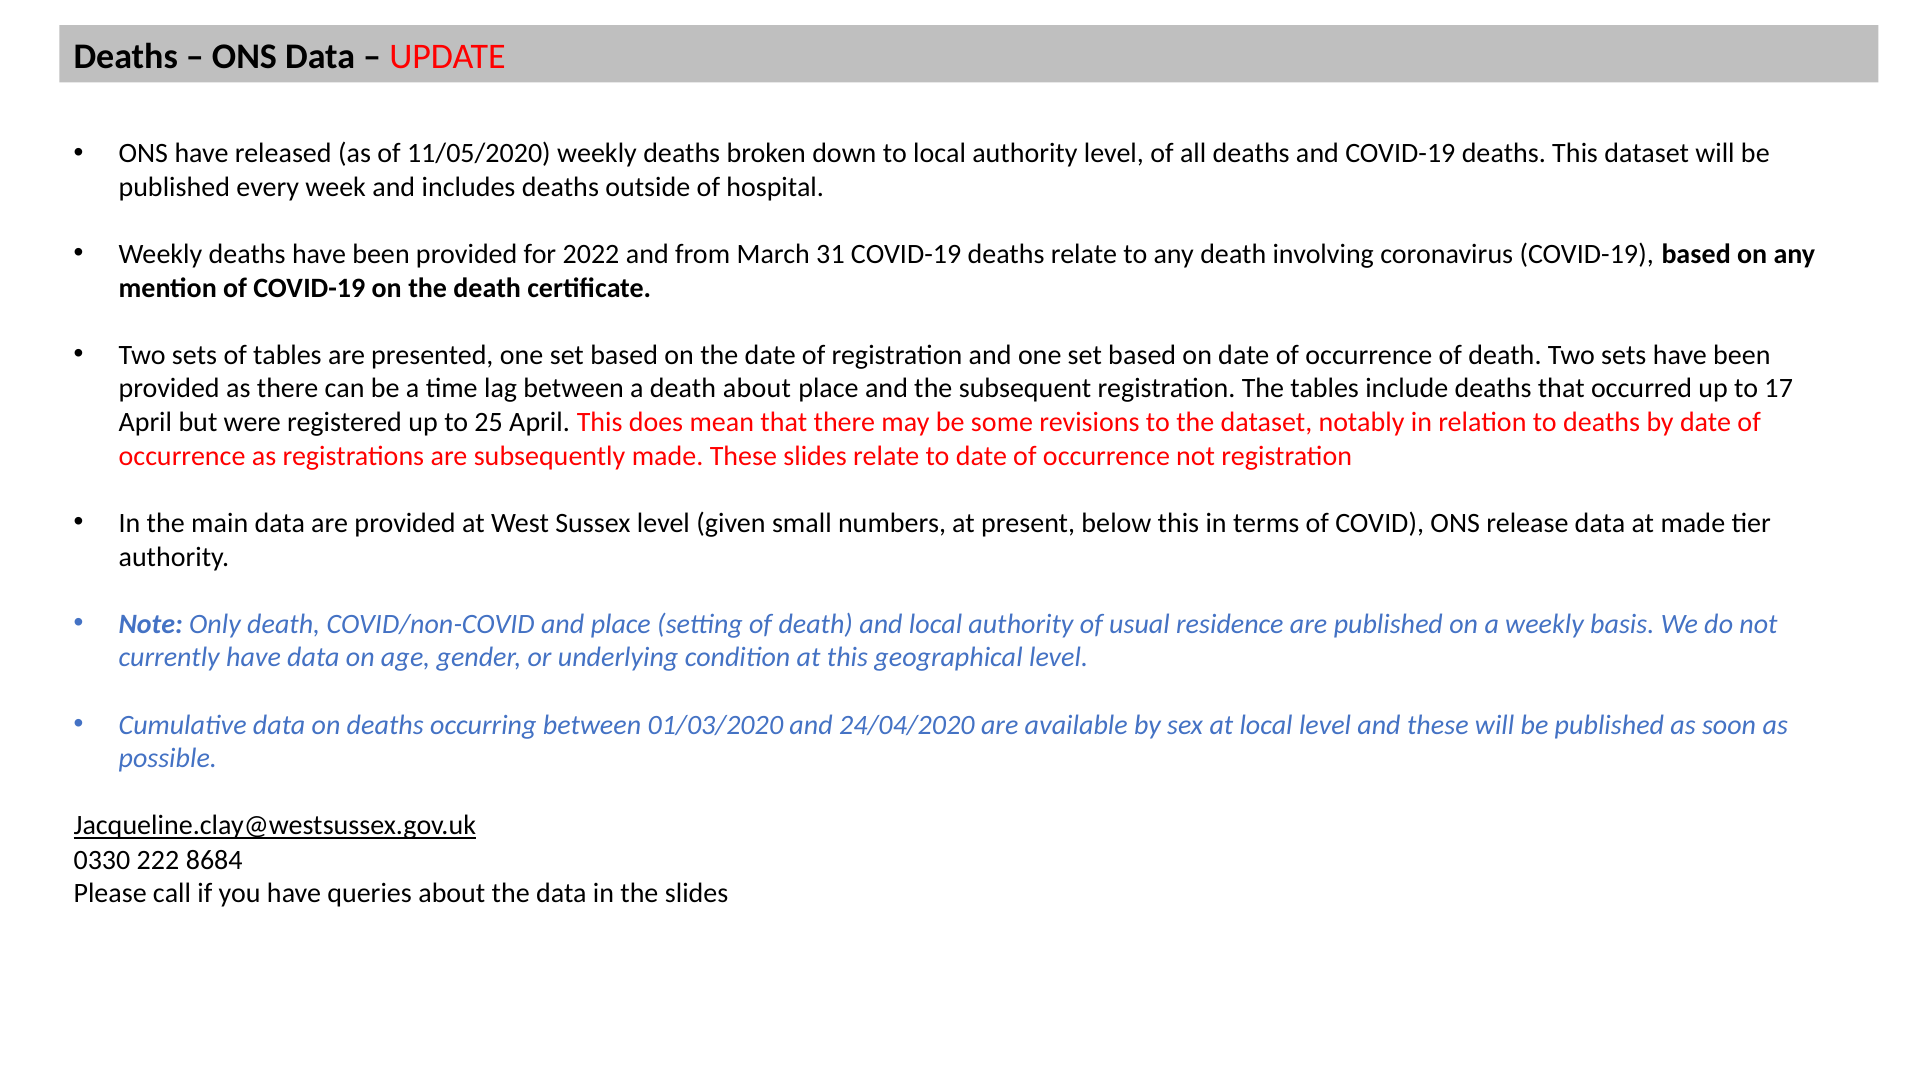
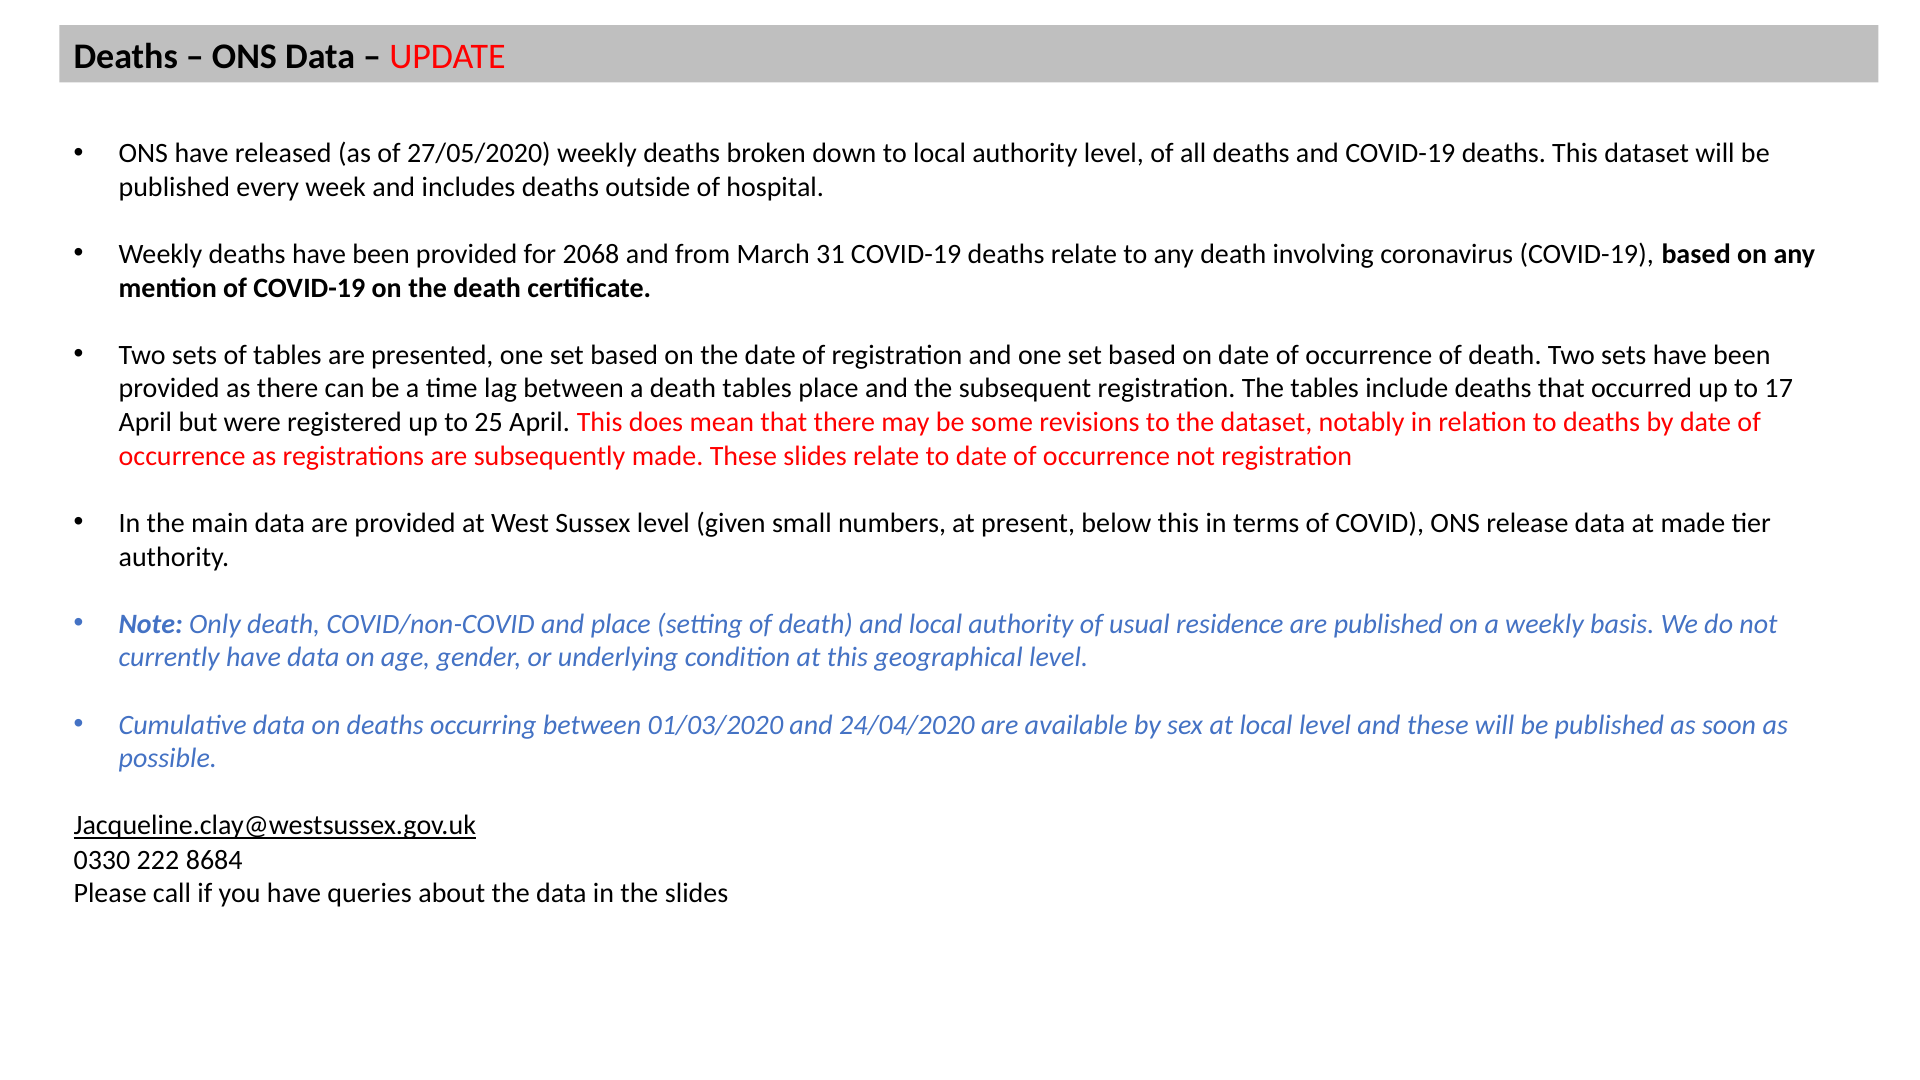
11/05/2020: 11/05/2020 -> 27/05/2020 (479, 153)
2022: 2022 -> 2068 (591, 254)
death about: about -> tables (757, 389)
